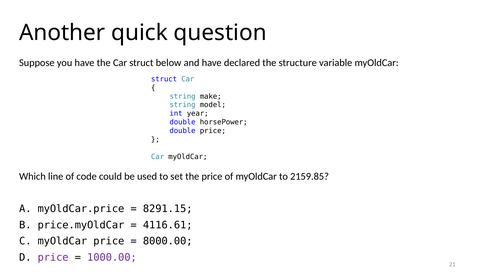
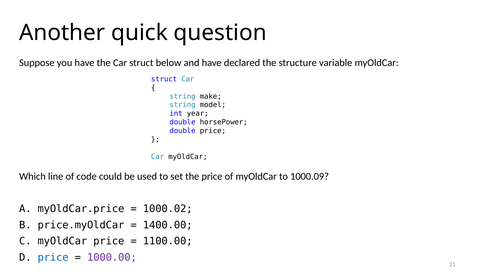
2159.85: 2159.85 -> 1000.09 (310, 177)
8291.15: 8291.15 -> 1000.02 (168, 209)
4116.61: 4116.61 -> 1400.00 (168, 225)
8000.00: 8000.00 -> 1100.00 (168, 242)
price colour: purple -> blue (53, 258)
